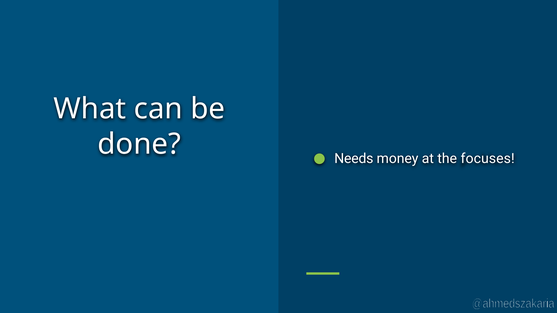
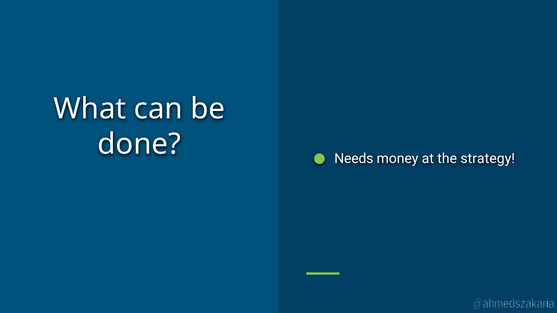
focuses: focuses -> strategy (488, 159)
